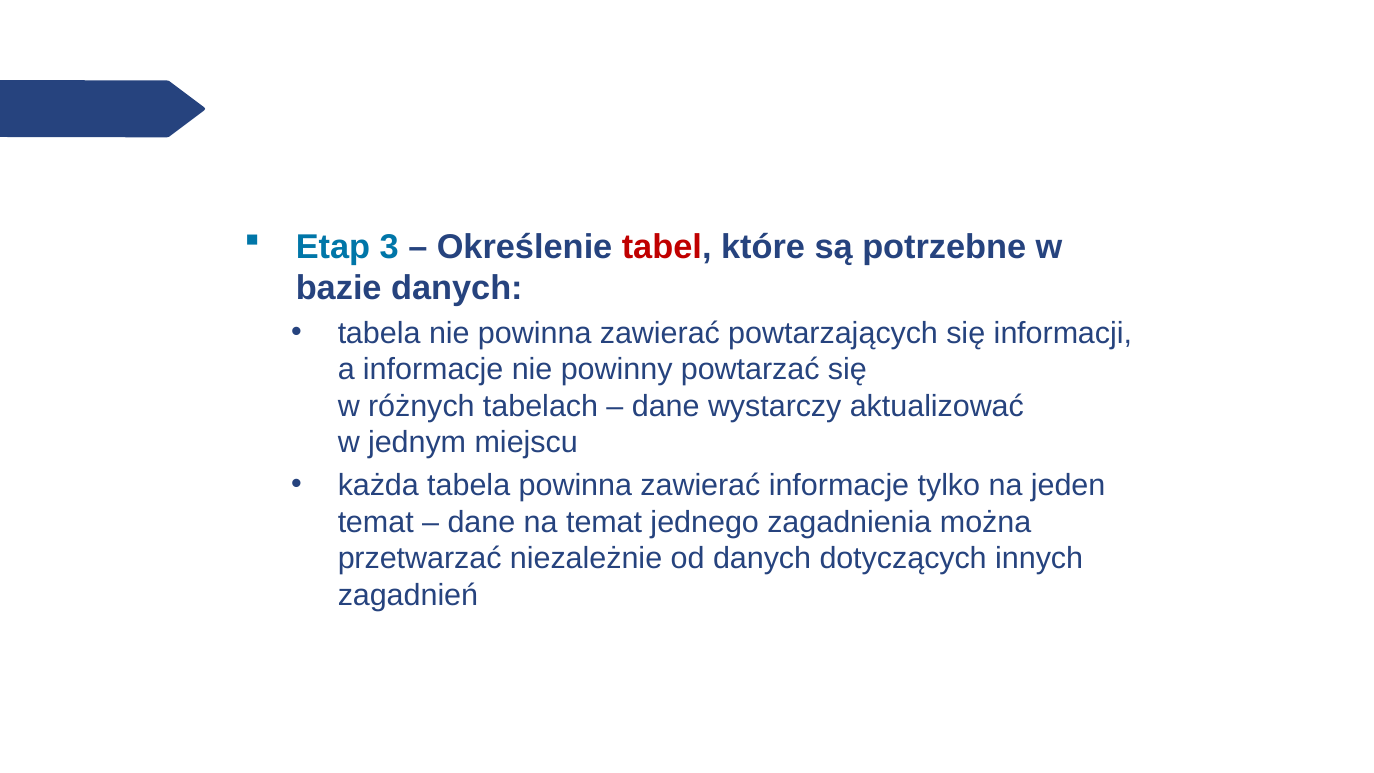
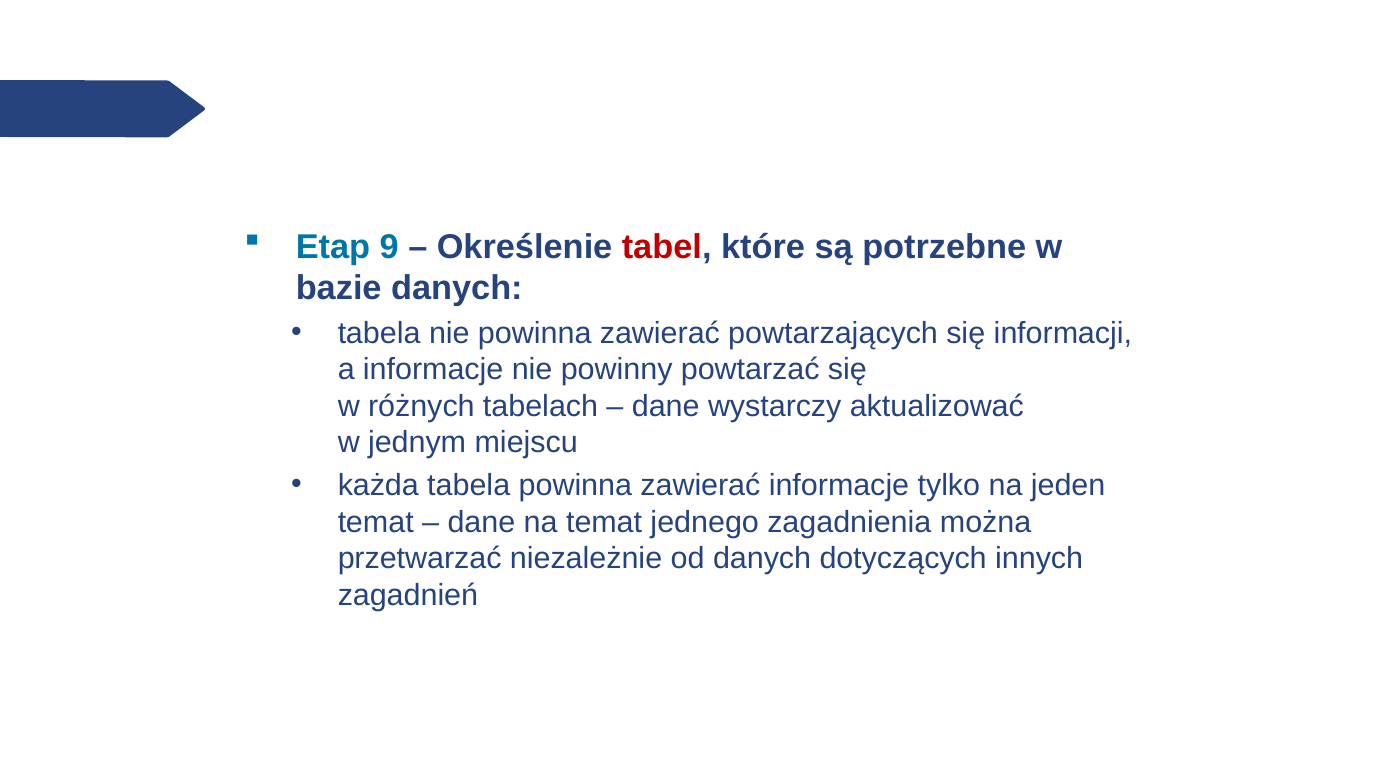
3: 3 -> 9 (389, 247)
